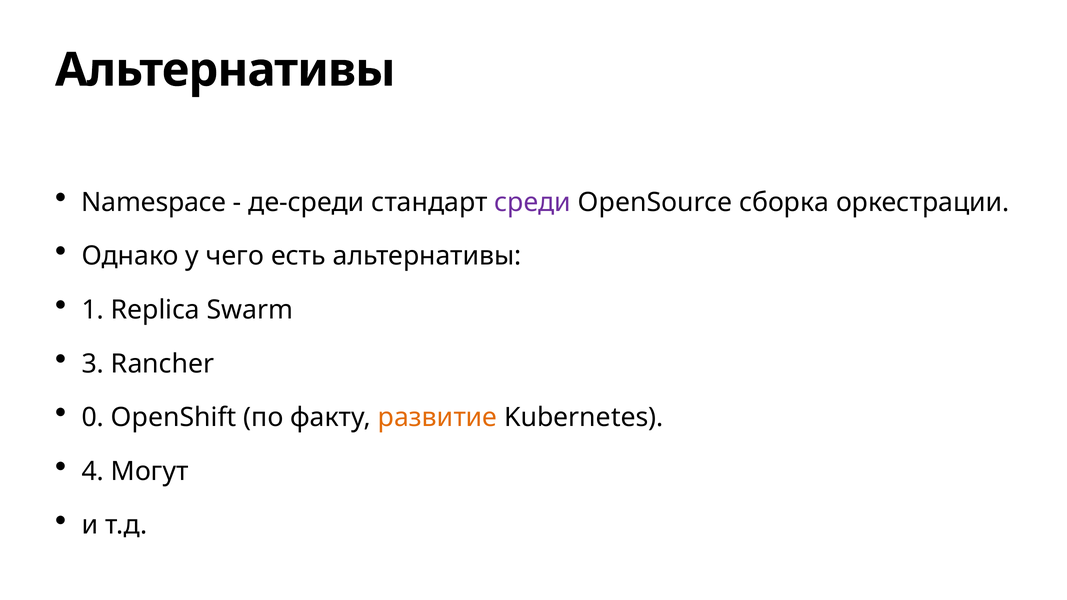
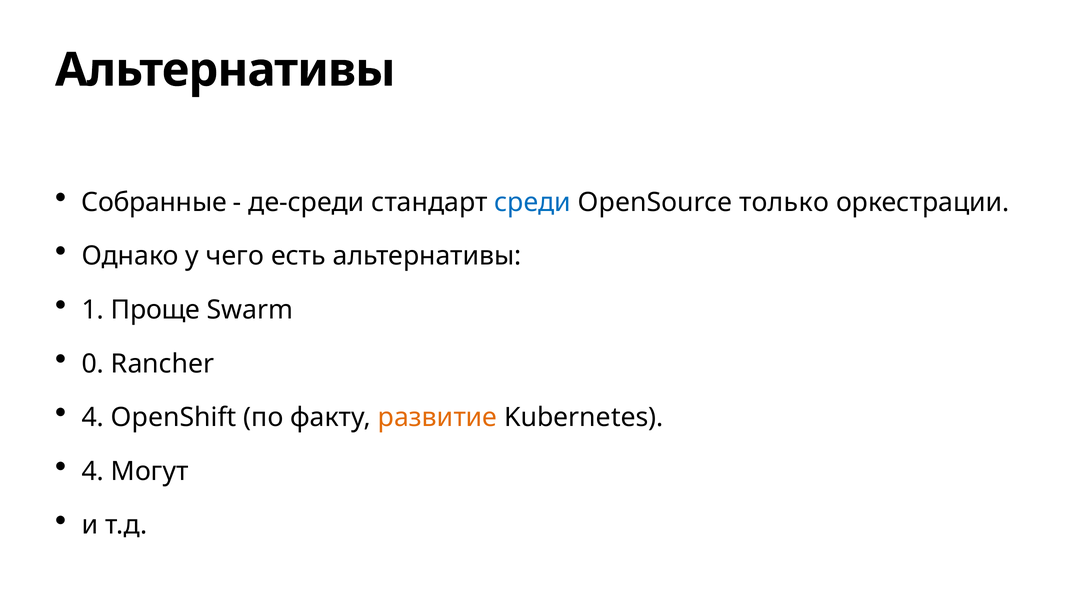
Namespace: Namespace -> Собранные (154, 202)
среди colour: purple -> blue (533, 202)
сборка: сборка -> только (784, 202)
Replica: Replica -> Проще (155, 310)
3: 3 -> 0 (93, 364)
0: 0 -> 4 (93, 418)
